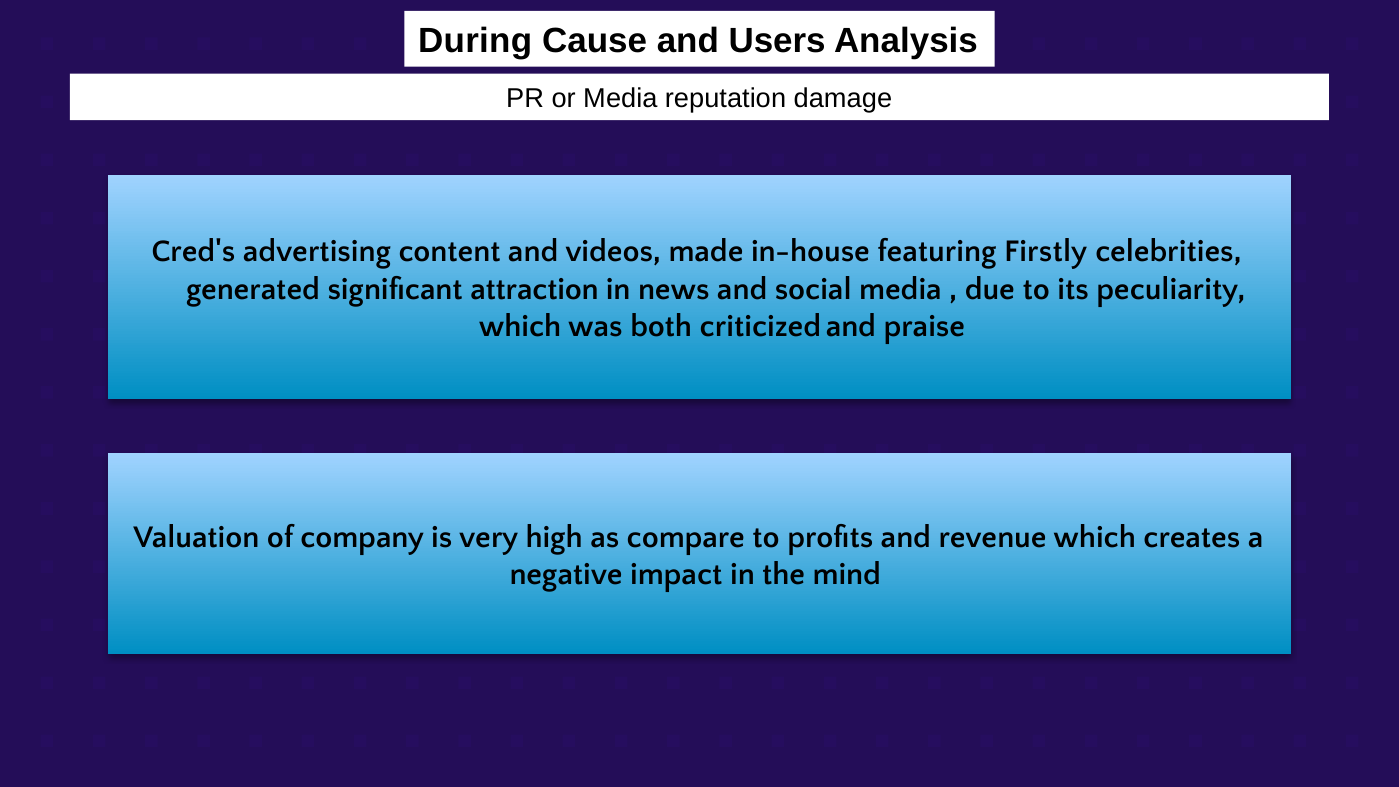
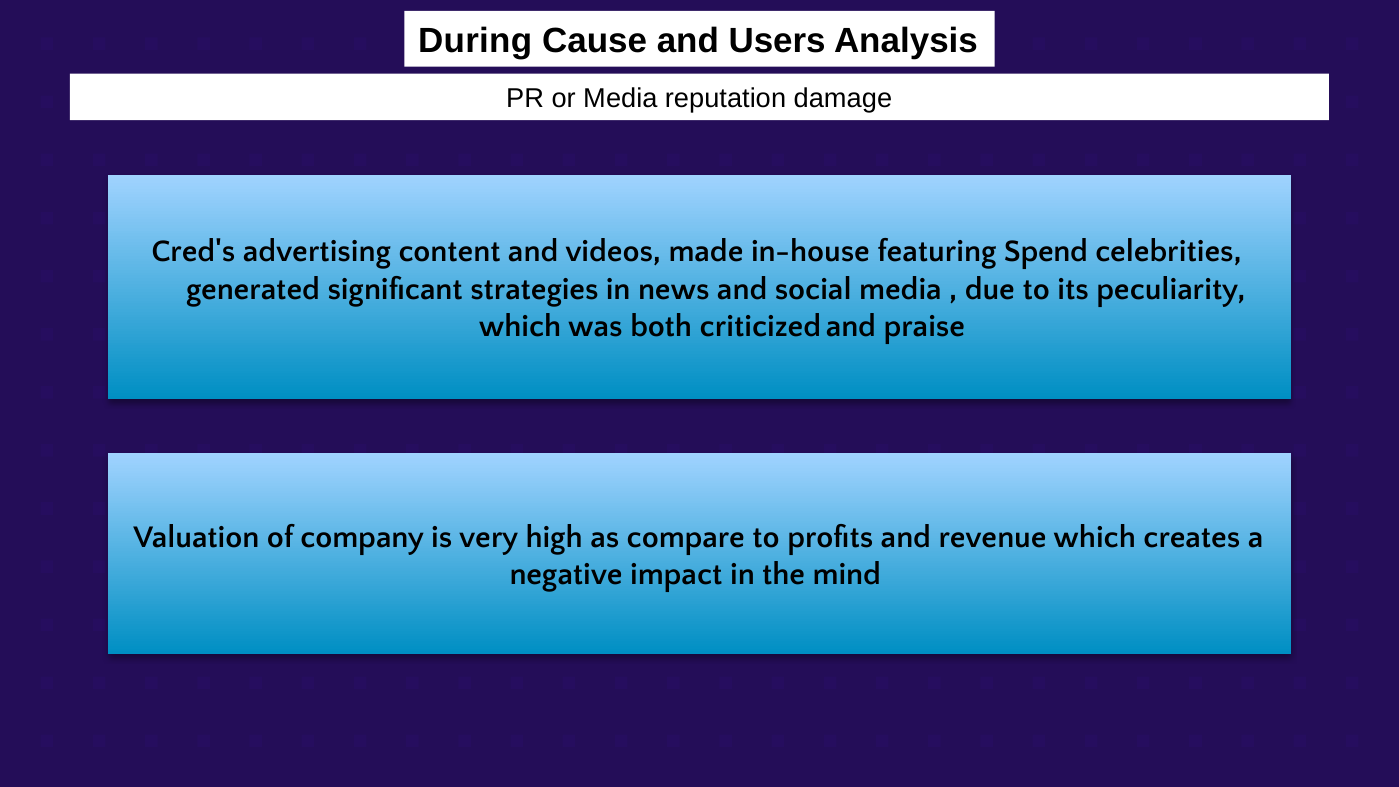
Firstly: Firstly -> Spend (1046, 252)
attraction: attraction -> strategies (534, 289)
